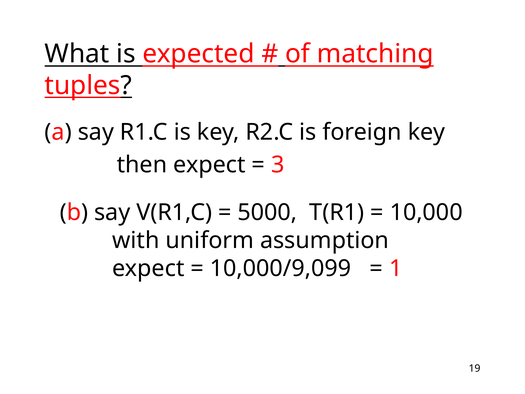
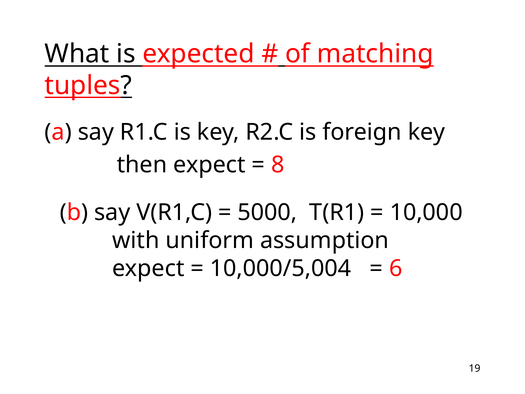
3: 3 -> 8 (278, 165)
10,000/9,099: 10,000/9,099 -> 10,000/5,004 (281, 268)
1: 1 -> 6 (396, 268)
